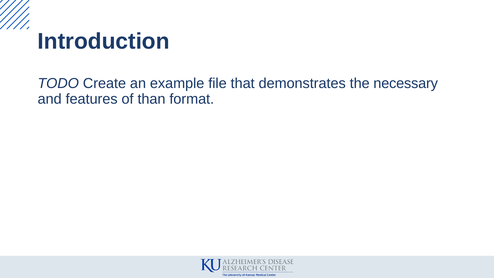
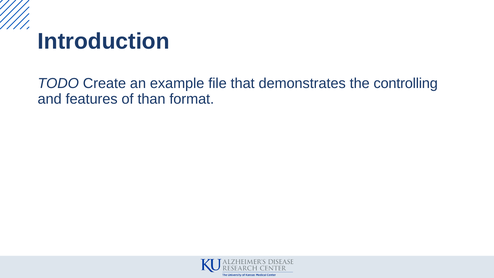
necessary: necessary -> controlling (406, 84)
